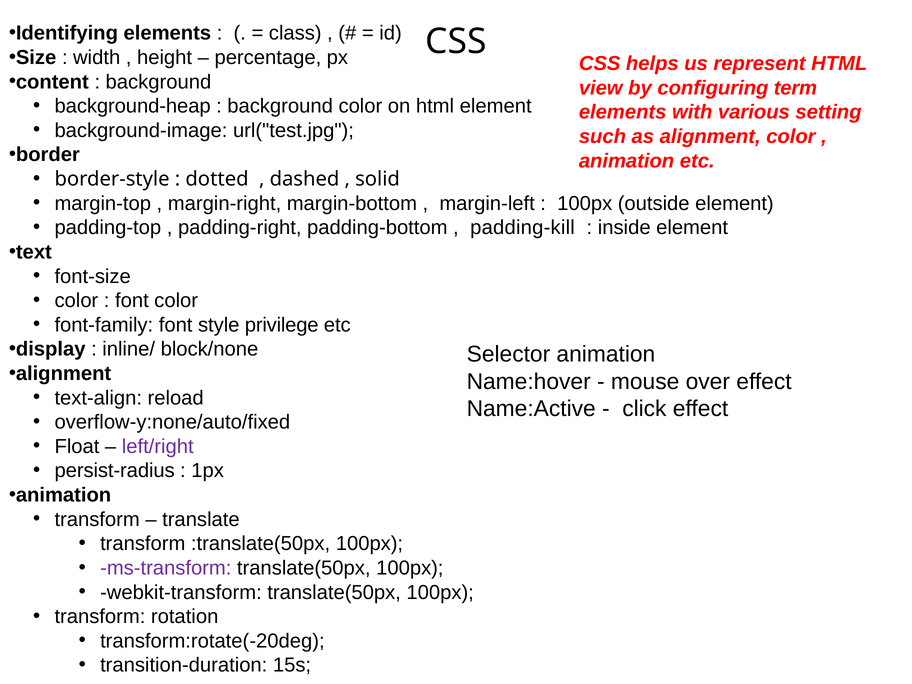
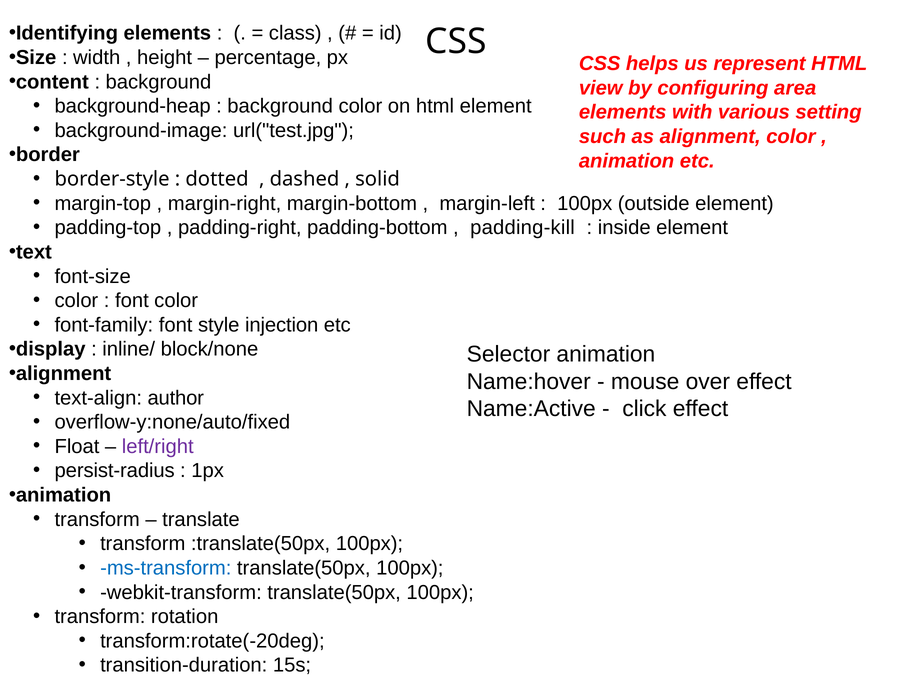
term: term -> area (795, 88)
privilege: privilege -> injection (282, 325)
reload: reload -> author (176, 398)
ms-transform colour: purple -> blue (166, 568)
